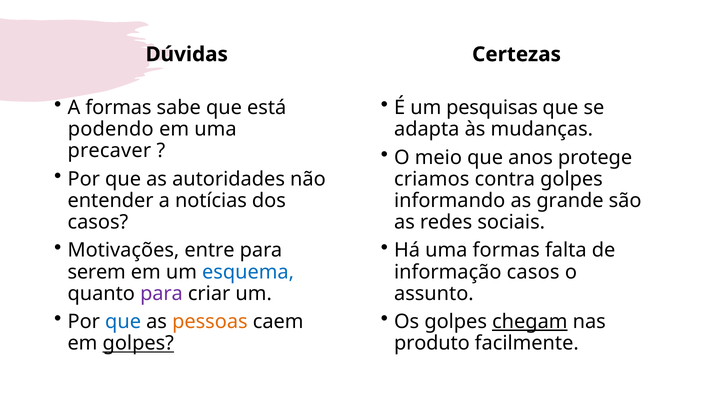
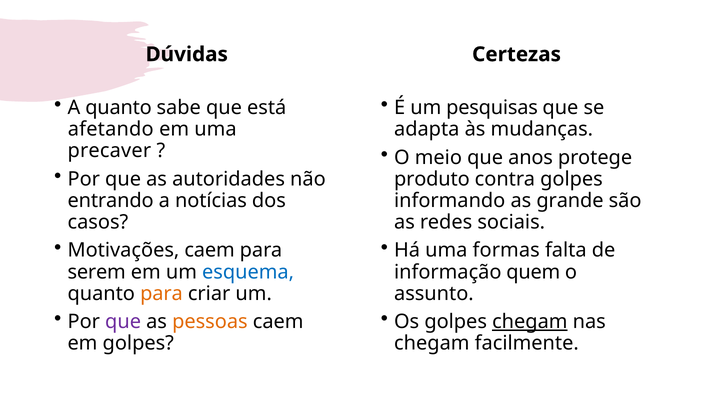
A formas: formas -> quanto (119, 108)
podendo: podendo -> afetando (111, 129)
criamos: criamos -> produto (432, 179)
entender: entender -> entrando (111, 201)
Motivações entre: entre -> caem (210, 251)
informação casos: casos -> quem (533, 272)
para colour: purple -> orange (161, 294)
que colour: blue -> purple (123, 322)
golpes underline: present -> none (138, 344)
produto: produto -> chegam (432, 344)
